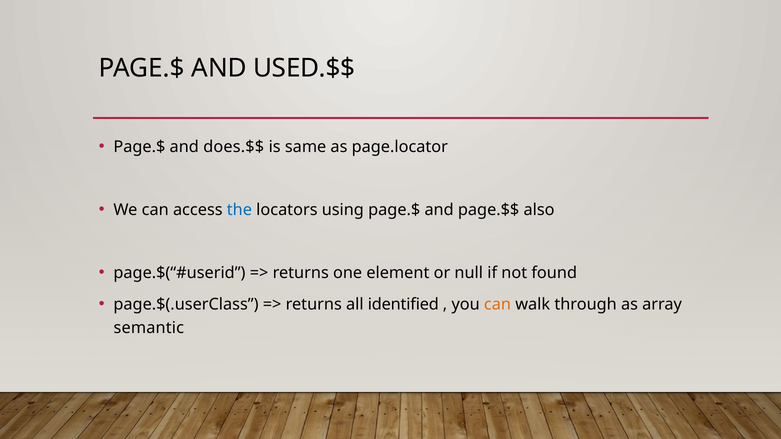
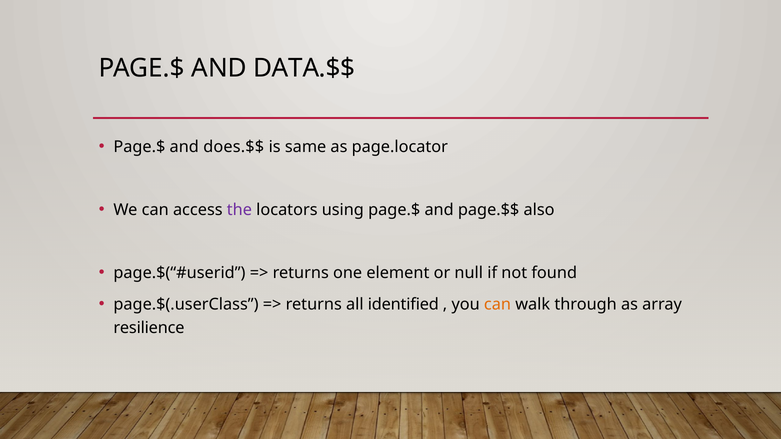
USED.$$: USED.$$ -> DATA.$$ (304, 68)
the colour: blue -> purple (239, 210)
semantic: semantic -> resilience (149, 328)
